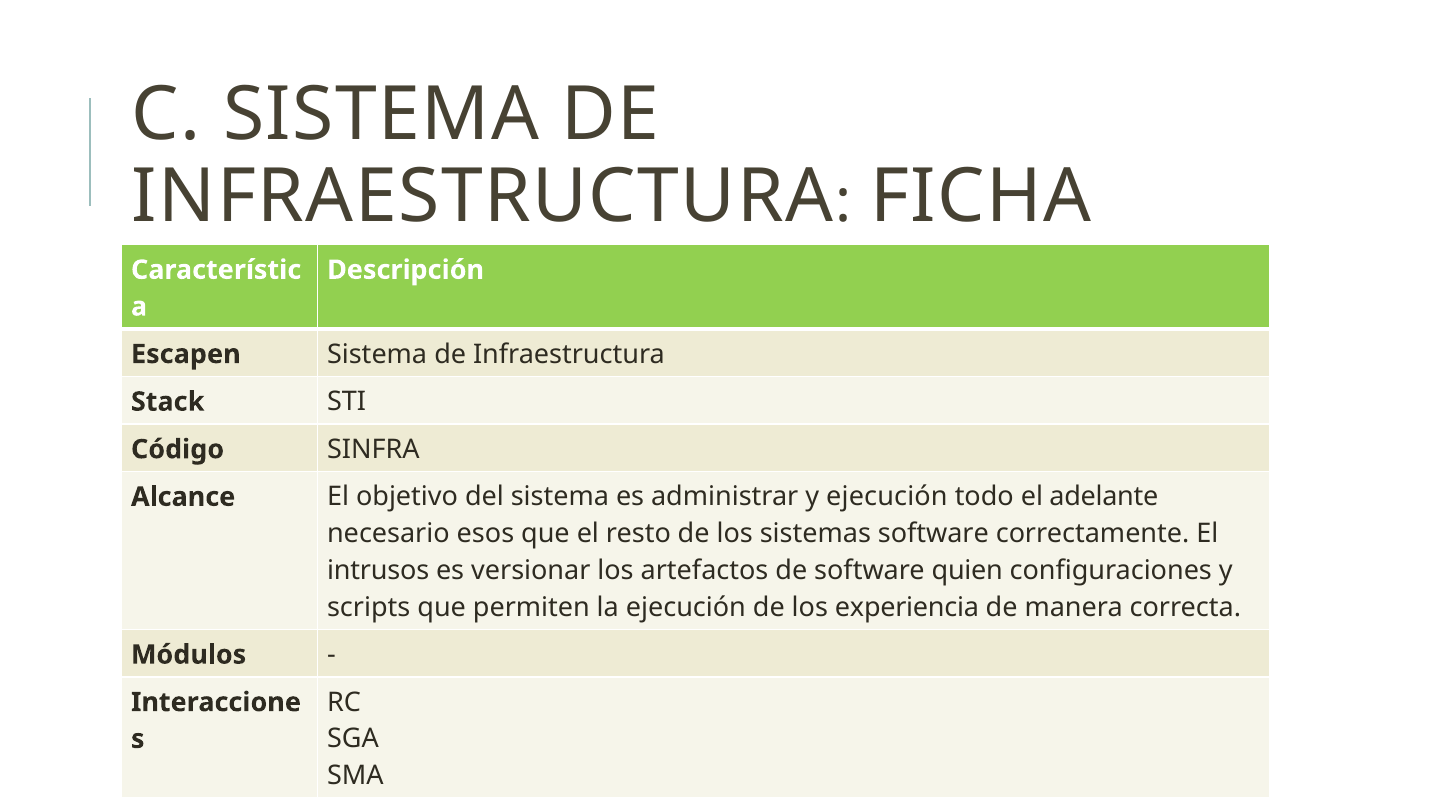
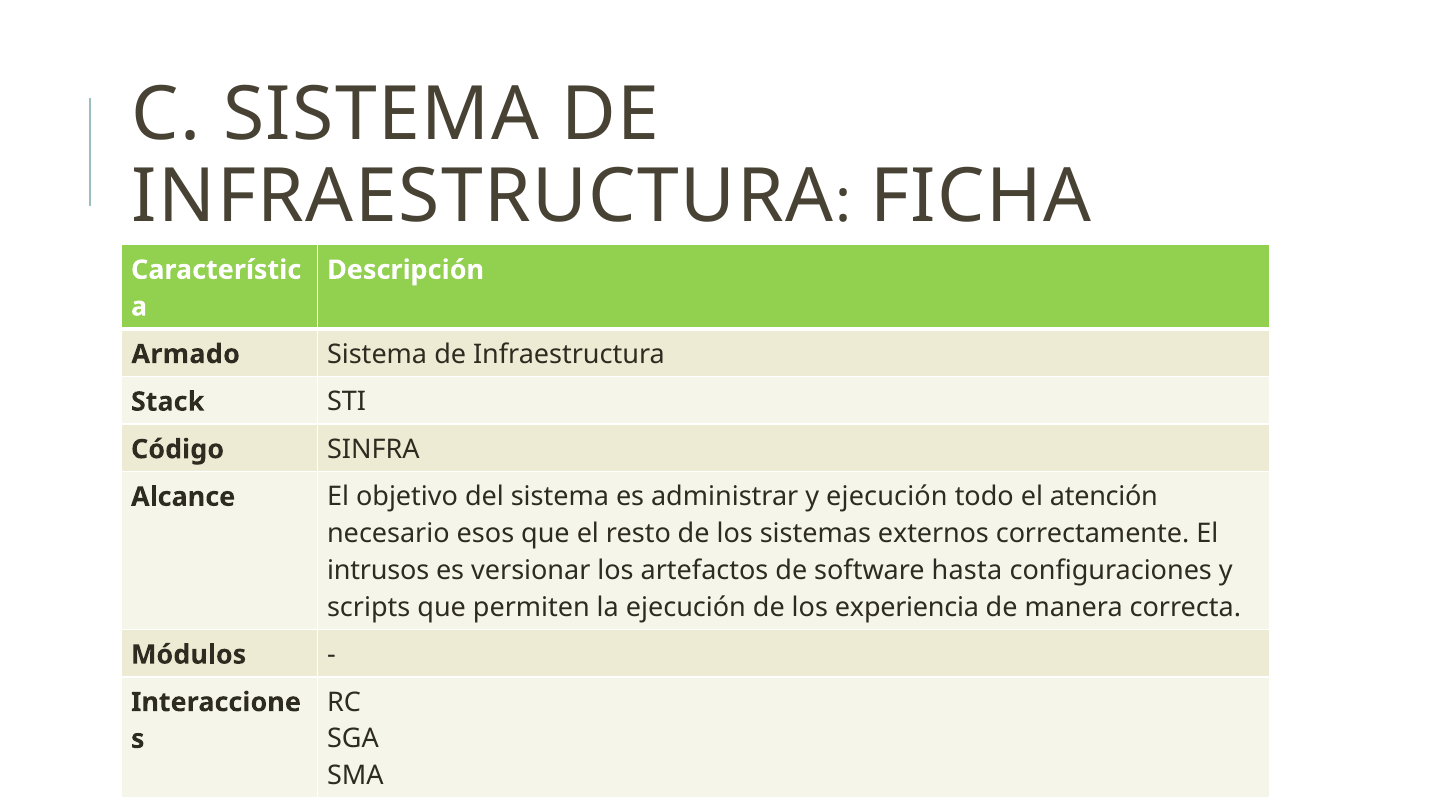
Escapen: Escapen -> Armado (186, 354)
adelante: adelante -> atención (1104, 497)
sistemas software: software -> externos (933, 534)
quien: quien -> hasta (967, 571)
